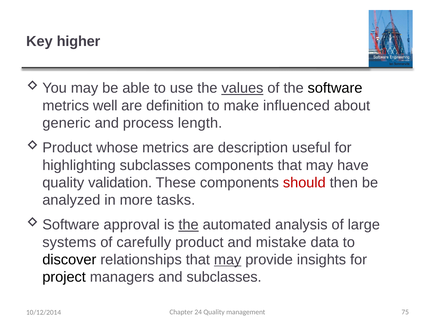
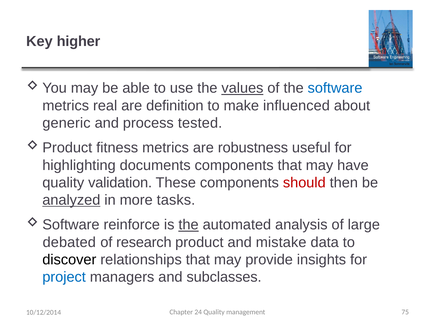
software colour: black -> blue (335, 88)
well: well -> real (105, 105)
length: length -> tested (200, 123)
whose: whose -> fitness (117, 147)
description: description -> robustness (253, 147)
highlighting subclasses: subclasses -> documents (155, 165)
analyzed underline: none -> present (71, 200)
approval: approval -> reinforce (132, 224)
systems: systems -> debated (69, 242)
carefully: carefully -> research (144, 242)
may underline: present -> none (228, 259)
project colour: black -> blue (64, 277)
